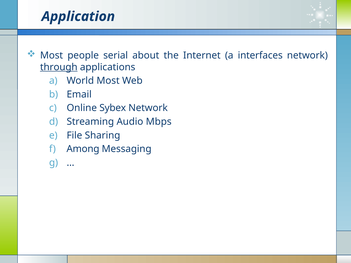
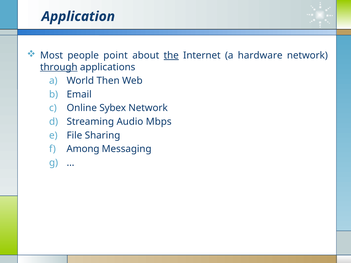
serial: serial -> point (116, 55)
the underline: none -> present (171, 55)
interfaces: interfaces -> hardware (260, 55)
World Most: Most -> Then (108, 81)
